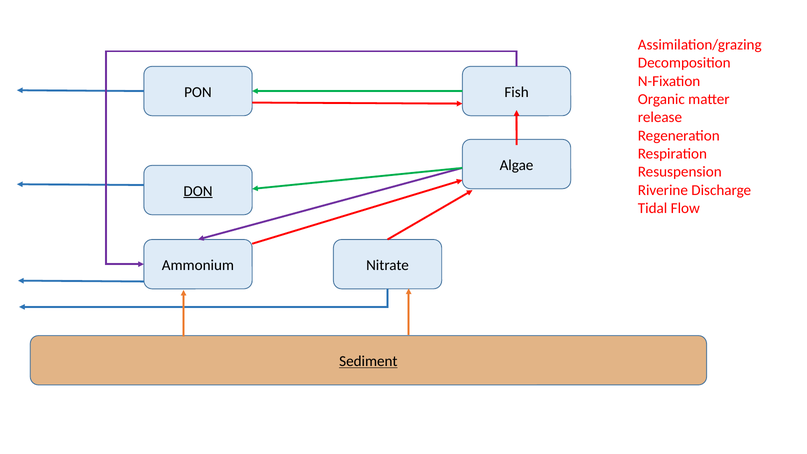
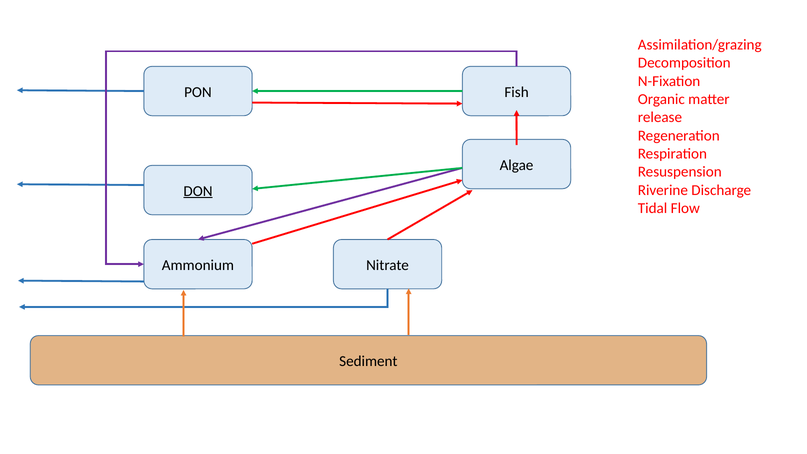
Sediment underline: present -> none (368, 361)
